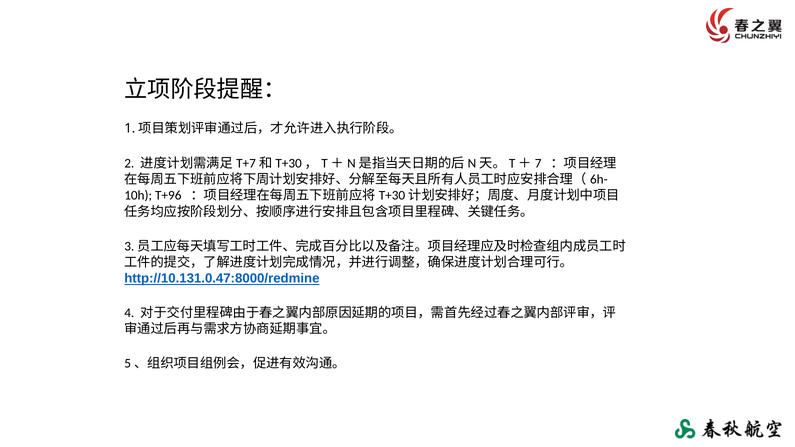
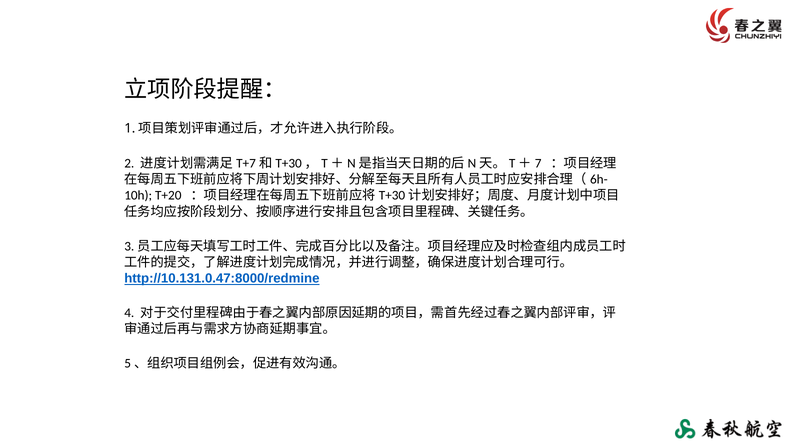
T+96: T+96 -> T+20 (168, 196)
